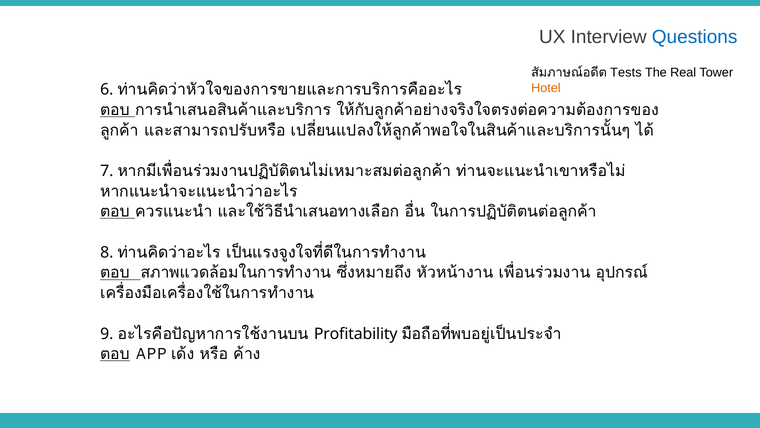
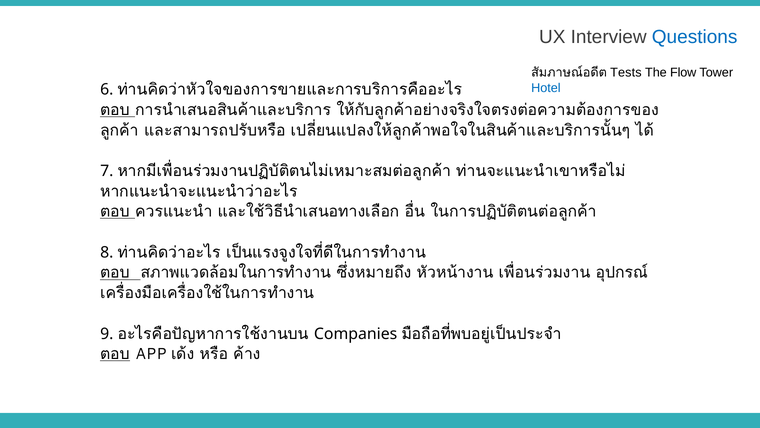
Real: Real -> Flow (683, 73)
Hotel colour: orange -> blue (546, 88)
Profitability: Profitability -> Companies (356, 333)
